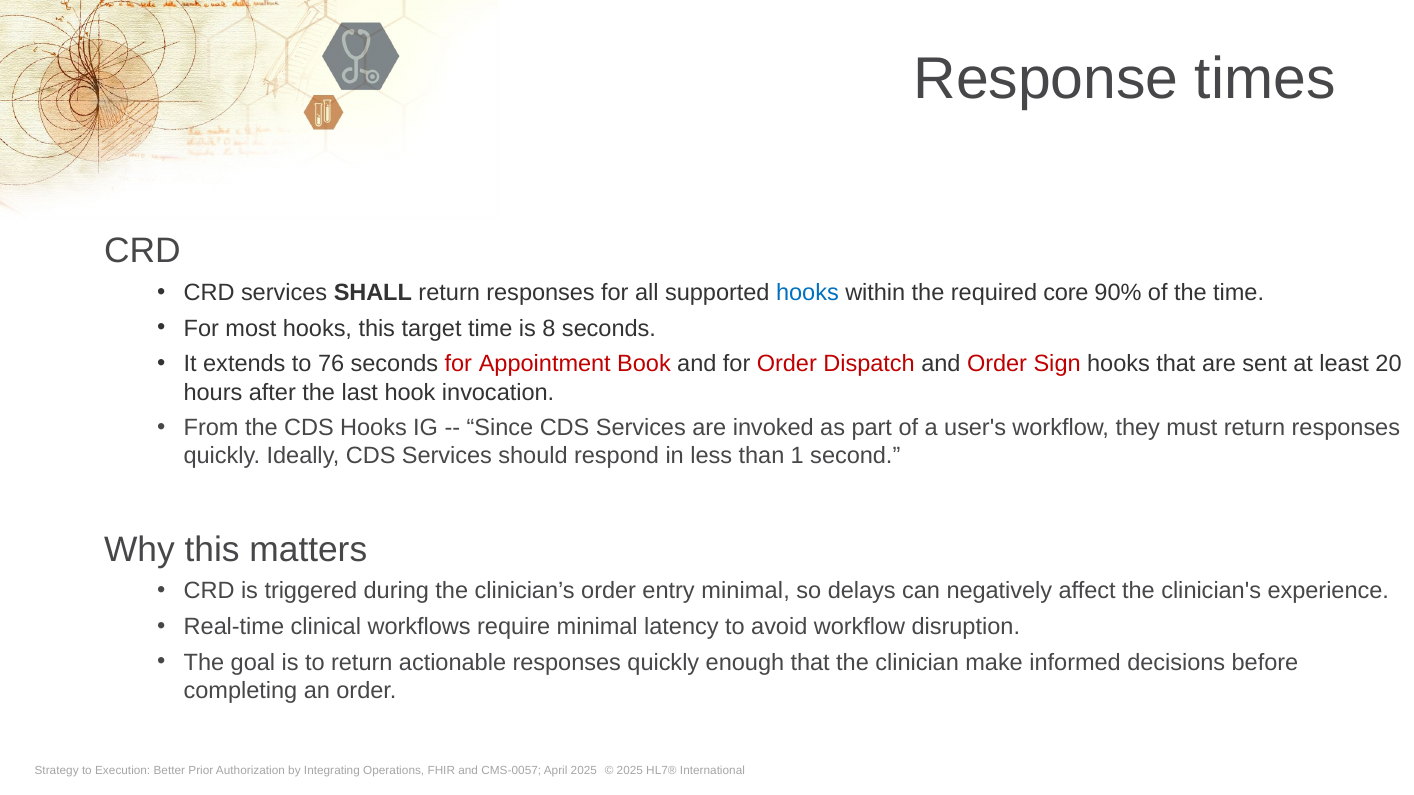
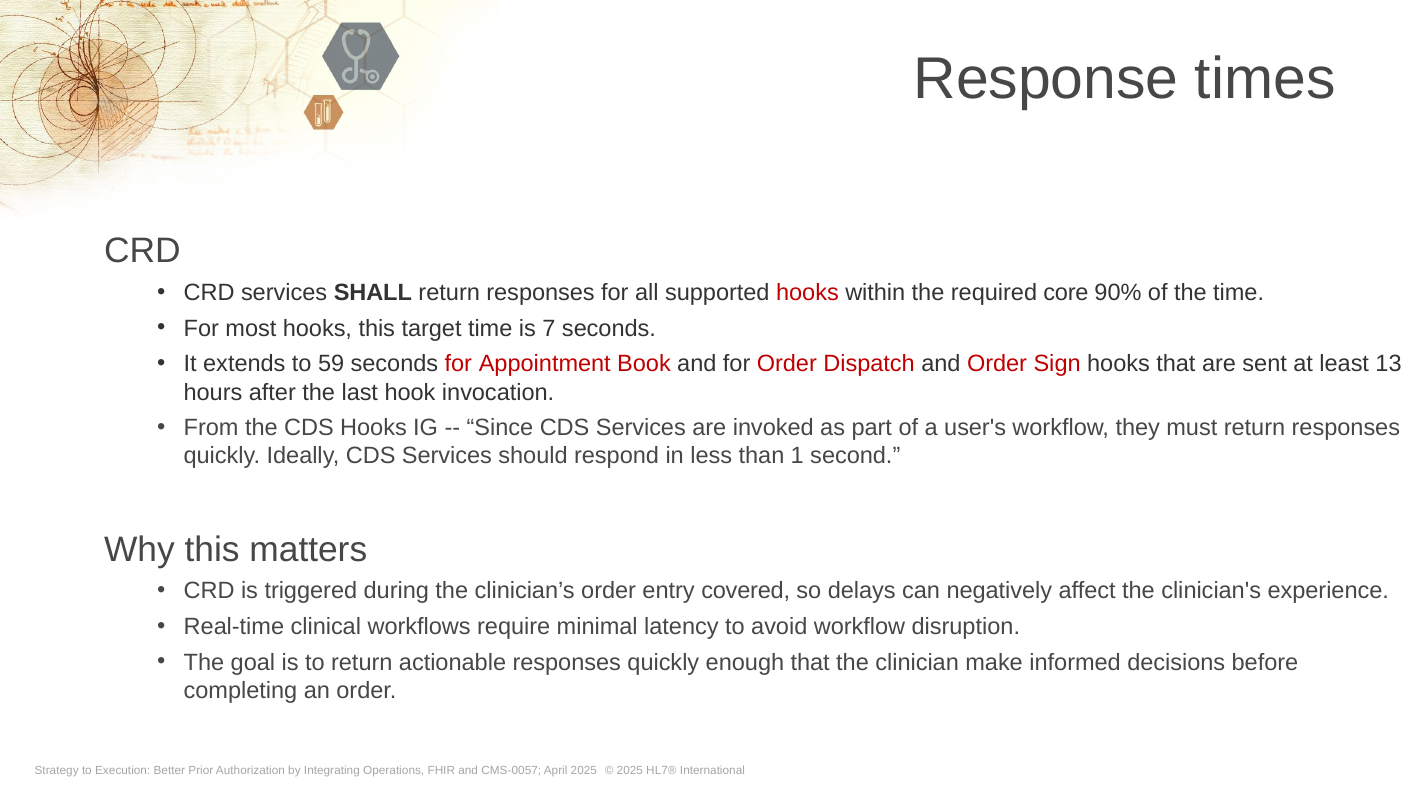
hooks colour: blue -> red (807, 293)
8: 8 -> 7 (549, 329)
76: 76 -> 59 (331, 364)
20: 20 -> 13 (1389, 364)
entry minimal: minimal -> covered (746, 591)
